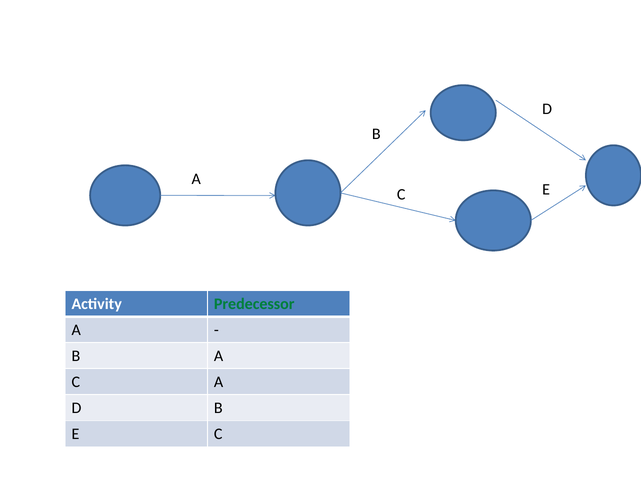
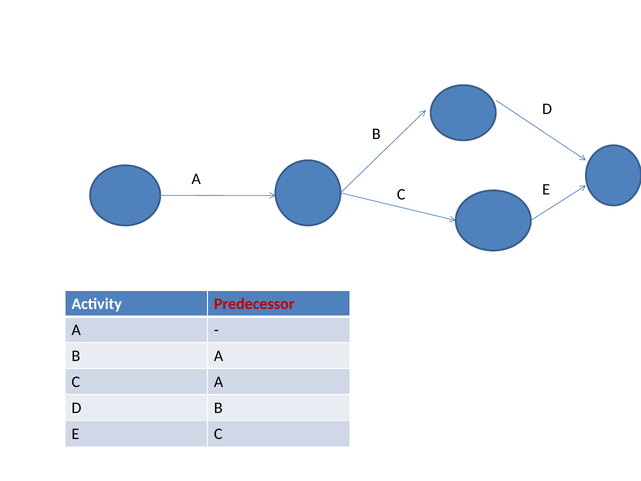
Predecessor colour: green -> red (254, 304)
